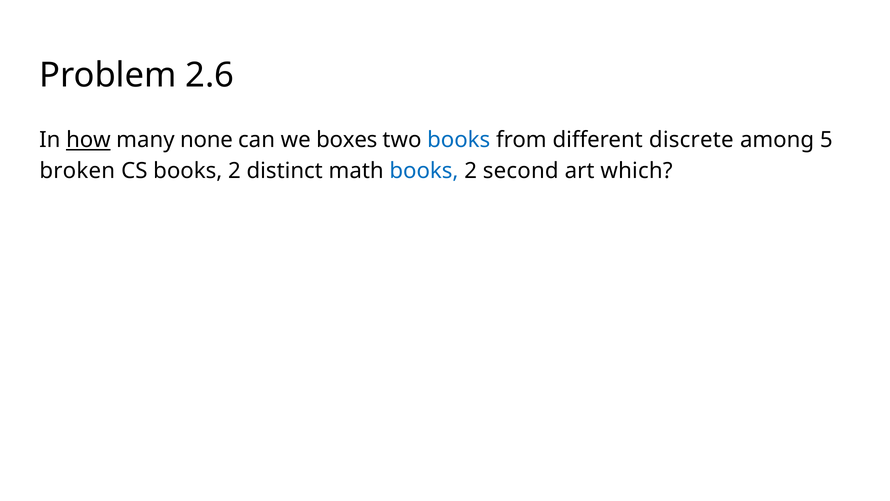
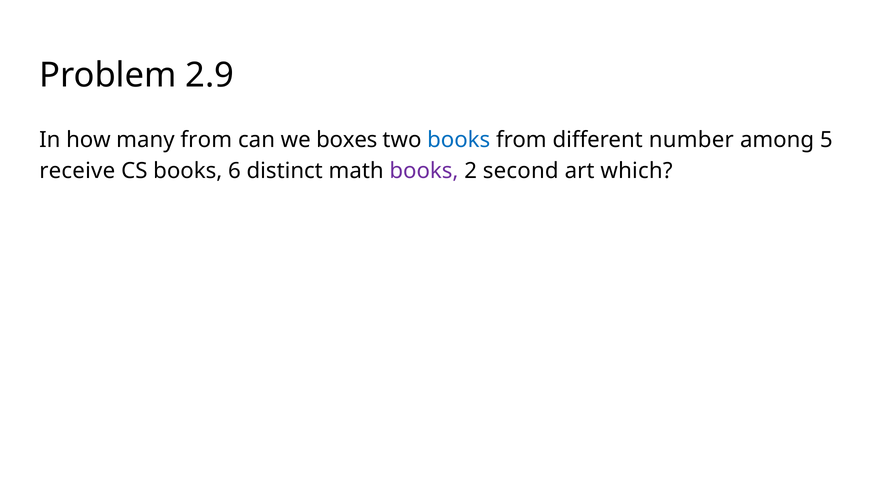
2.6: 2.6 -> 2.9 (210, 75)
how underline: present -> none (88, 140)
many none: none -> from (206, 140)
discrete: discrete -> number (691, 140)
broken: broken -> receive (77, 171)
CS books 2: 2 -> 6 (234, 171)
books colour: blue -> purple (424, 171)
